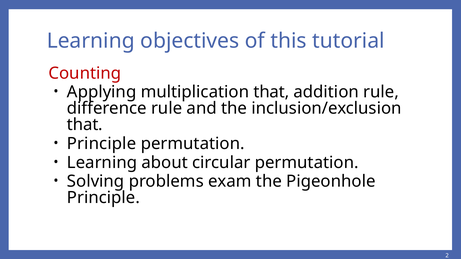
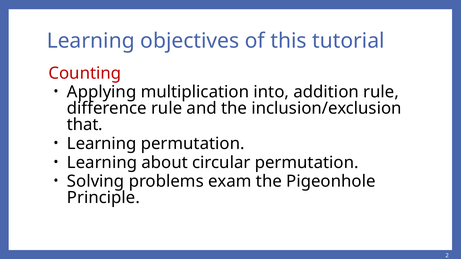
multiplication that: that -> into (271, 92)
Principle: Principle -> Learning (102, 144)
